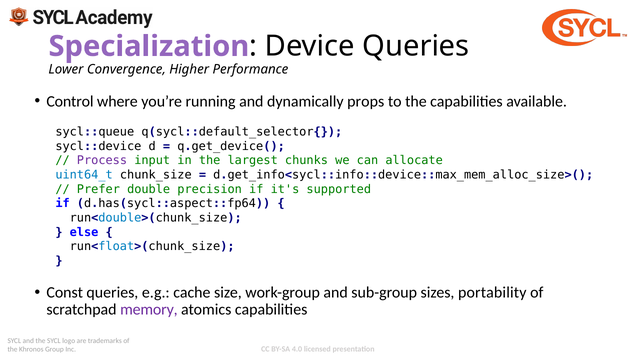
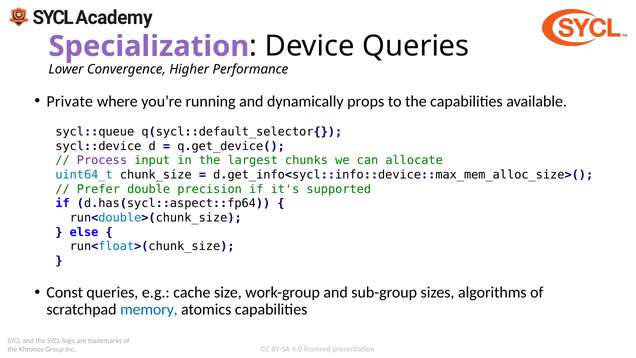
Control: Control -> Private (70, 101)
portability: portability -> algorithms (492, 292)
memory colour: purple -> blue (149, 309)
